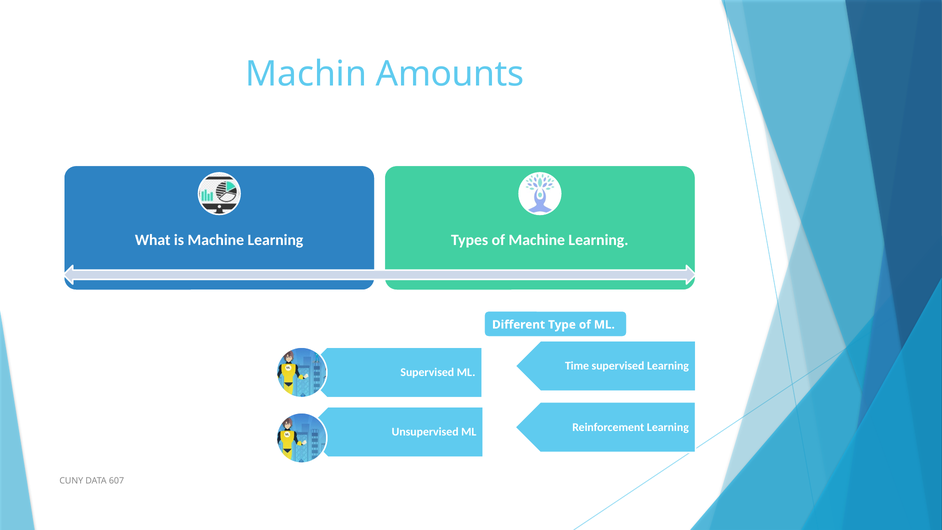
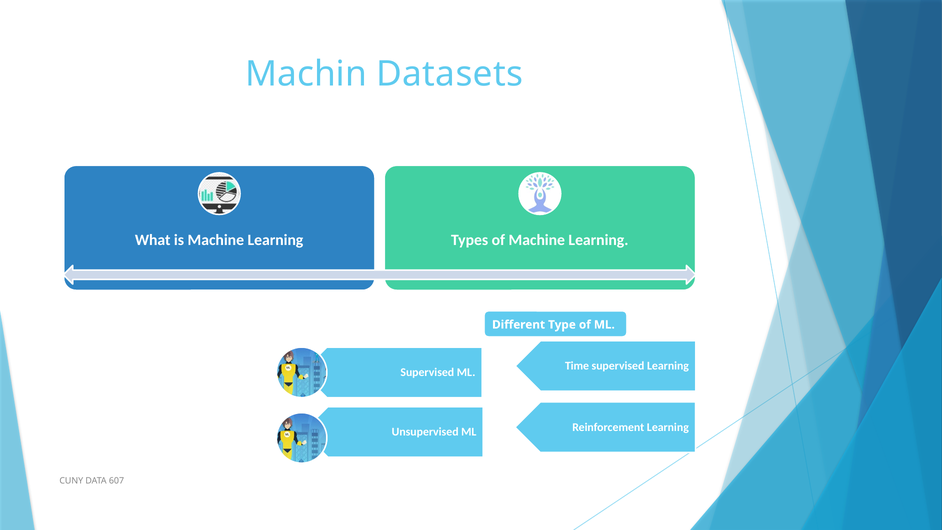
Amounts: Amounts -> Datasets (450, 74)
